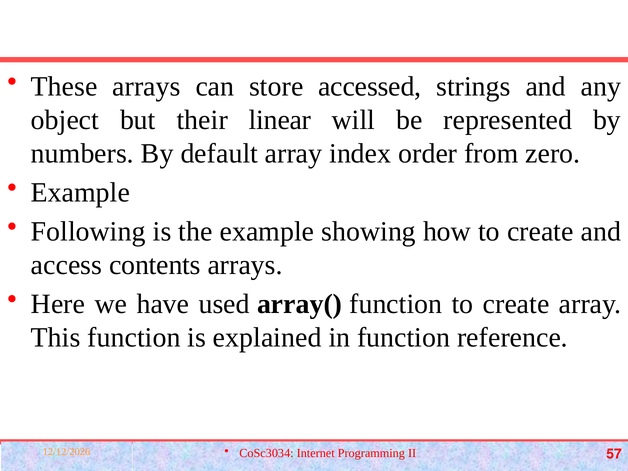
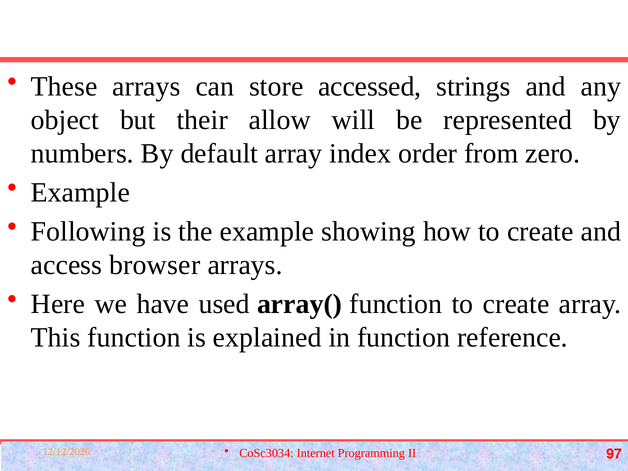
linear: linear -> allow (280, 120)
contents: contents -> browser (155, 265)
57: 57 -> 97 (614, 454)
